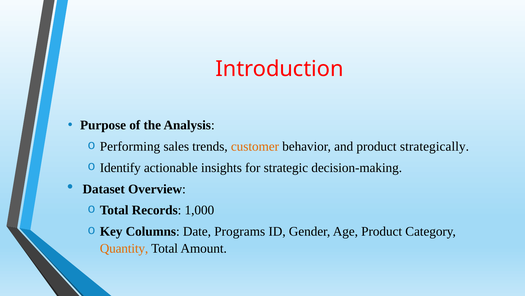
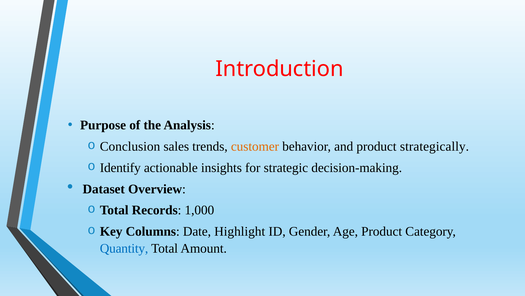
Performing: Performing -> Conclusion (130, 146)
Programs: Programs -> Highlight (240, 231)
Quantity colour: orange -> blue (124, 248)
